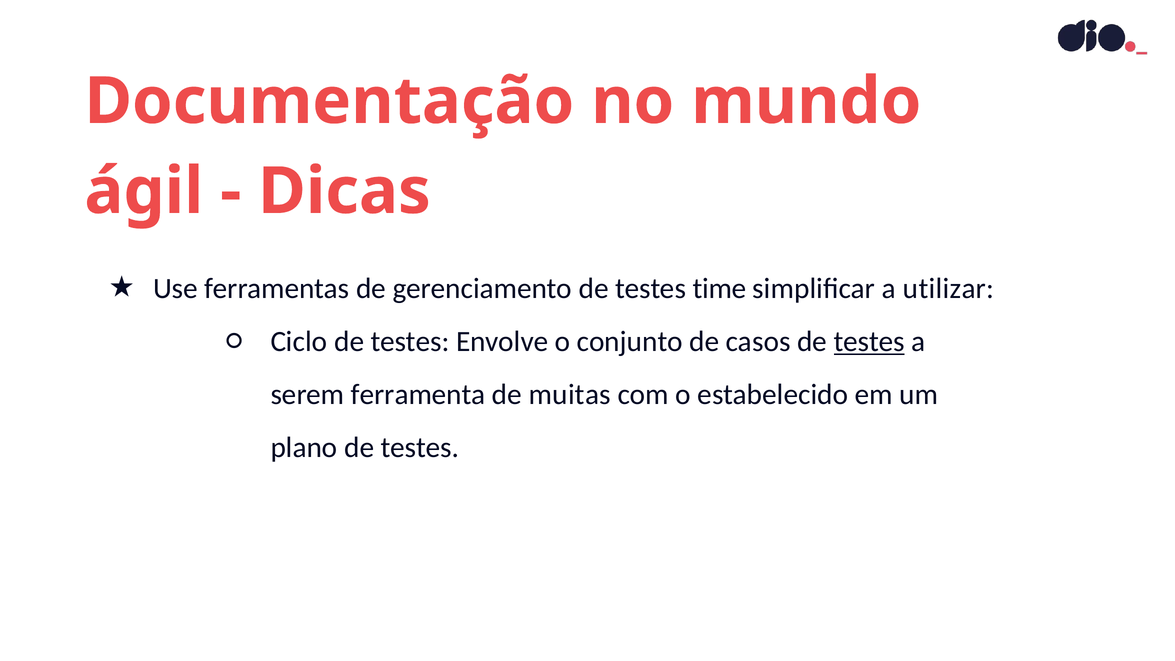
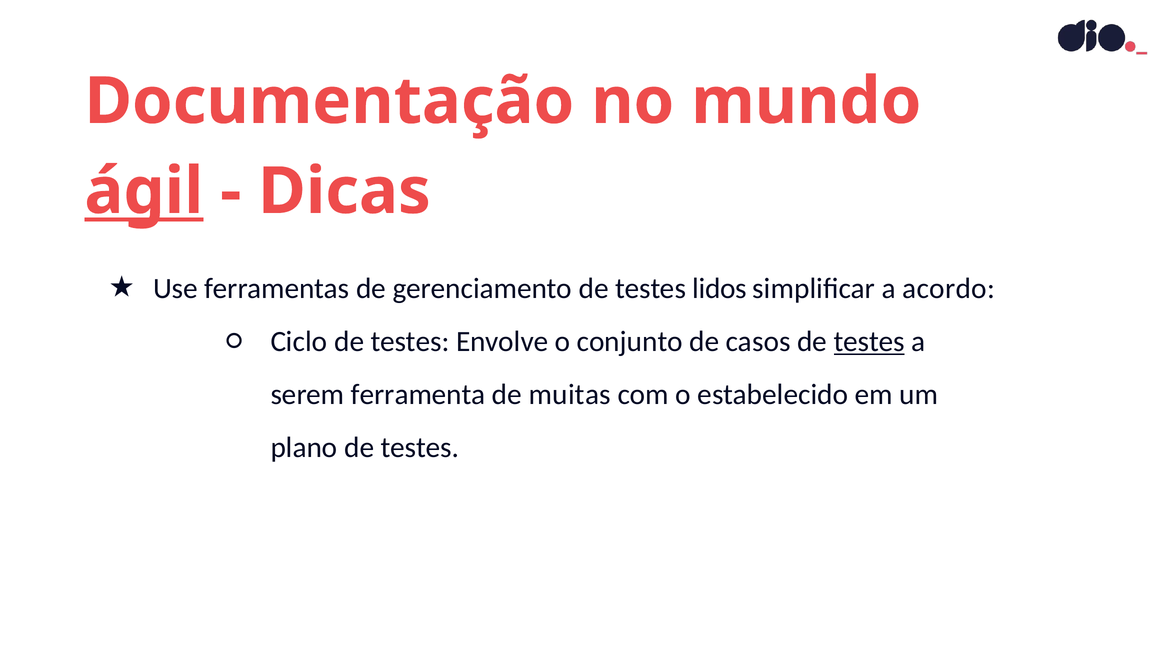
ágil underline: none -> present (144, 191)
time: time -> lidos (720, 289)
utilizar: utilizar -> acordo (949, 289)
